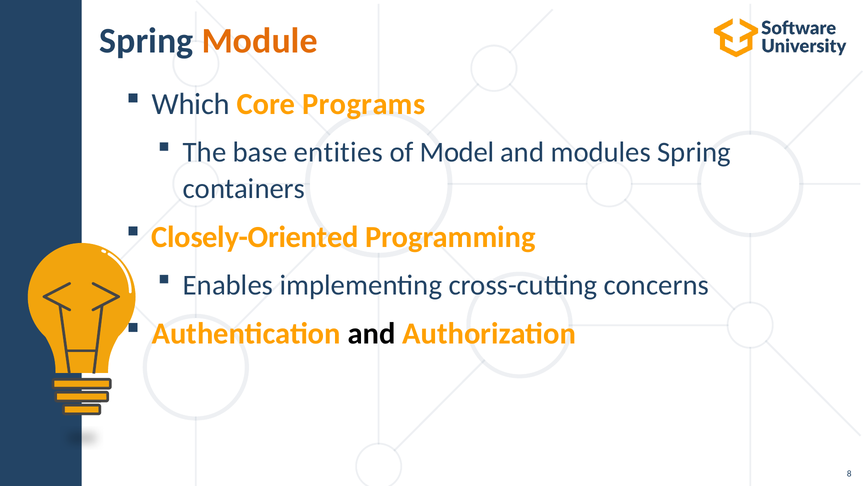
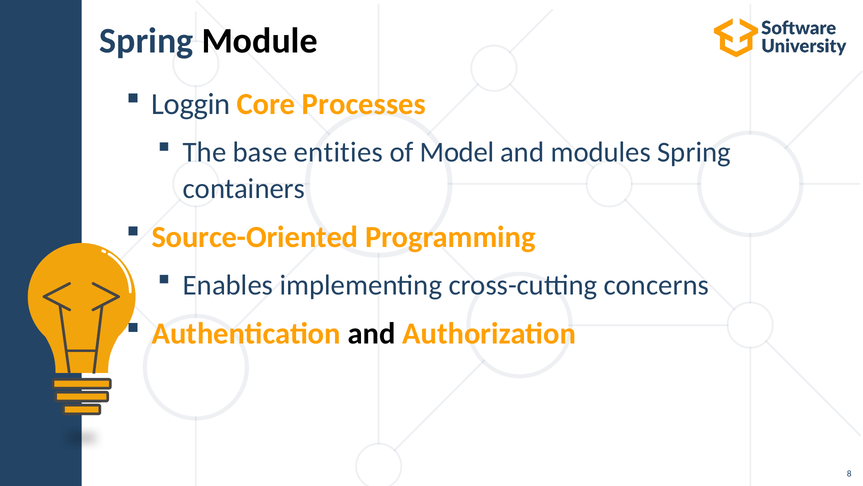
Module colour: orange -> black (260, 41)
Which: Which -> Loggin (191, 104)
Programs: Programs -> Processes (364, 104)
Closely-Oriented: Closely-Oriented -> Source-Oriented (255, 237)
